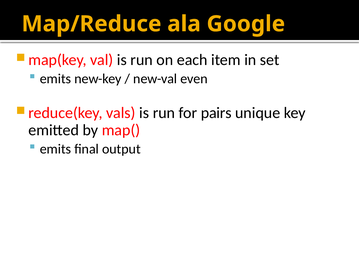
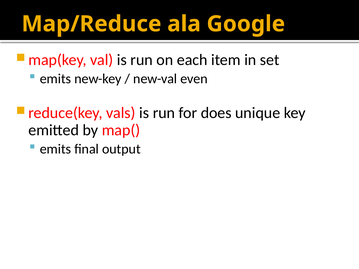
pairs: pairs -> does (216, 113)
